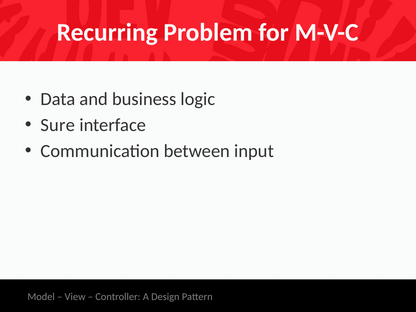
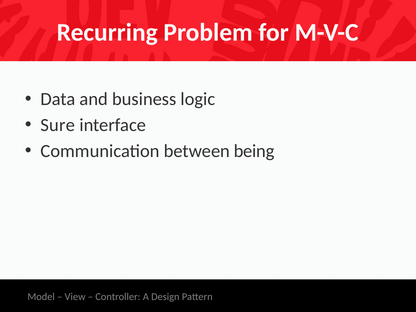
input: input -> being (254, 151)
